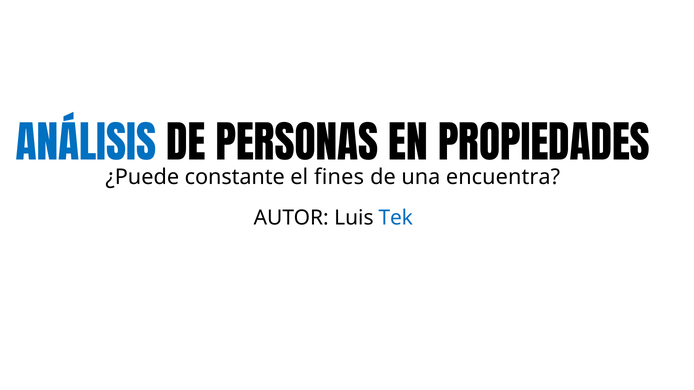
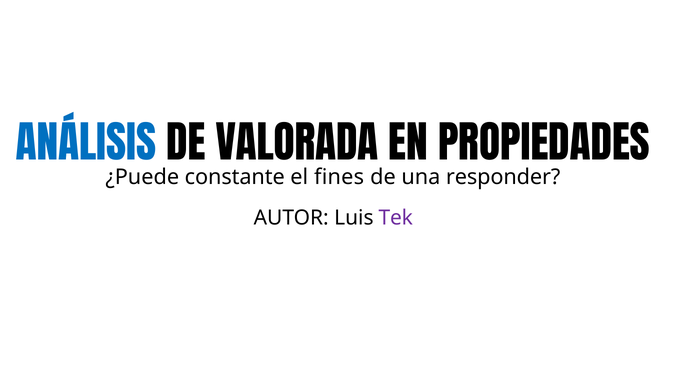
PERSONAS: PERSONAS -> VALORADA (297, 145)
encuentra: encuentra -> responder (503, 178)
Tek colour: blue -> purple (396, 218)
